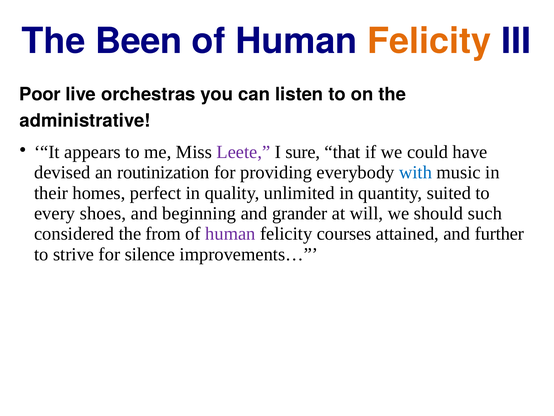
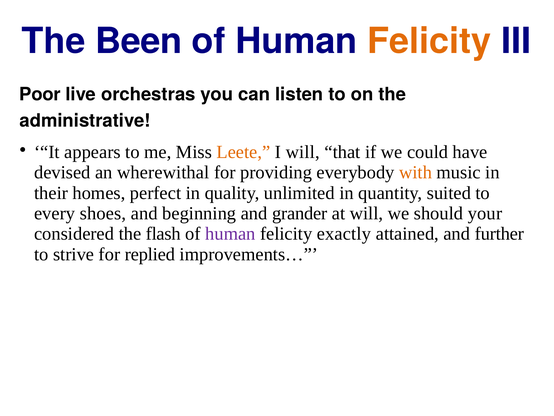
Leete colour: purple -> orange (243, 152)
I sure: sure -> will (303, 152)
routinization: routinization -> wherewithal (163, 172)
with colour: blue -> orange (416, 172)
such: such -> your (485, 213)
from: from -> flash (163, 234)
courses: courses -> exactly (344, 234)
silence: silence -> replied (150, 254)
